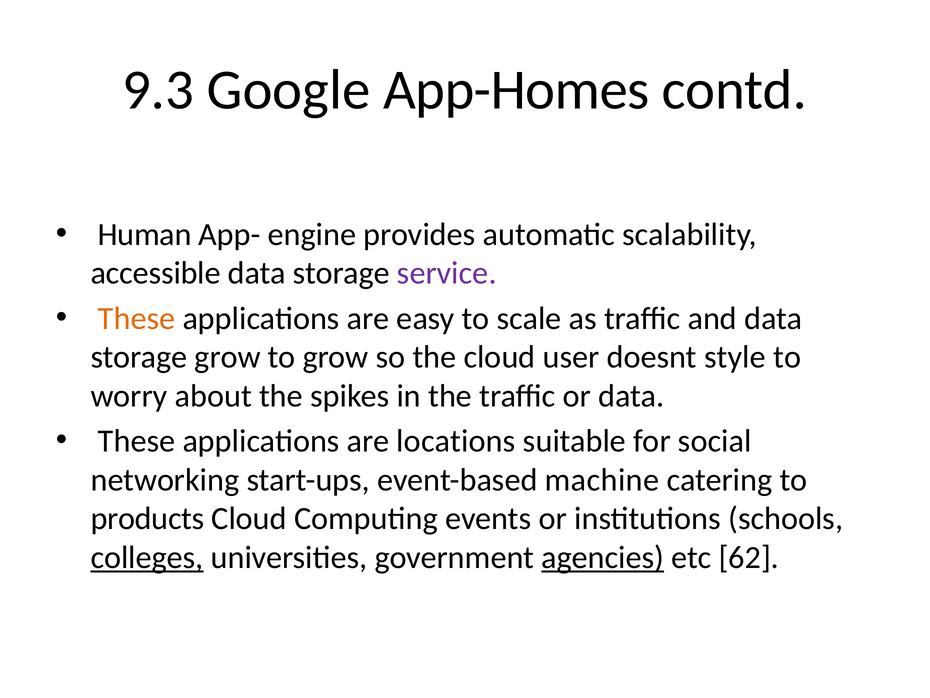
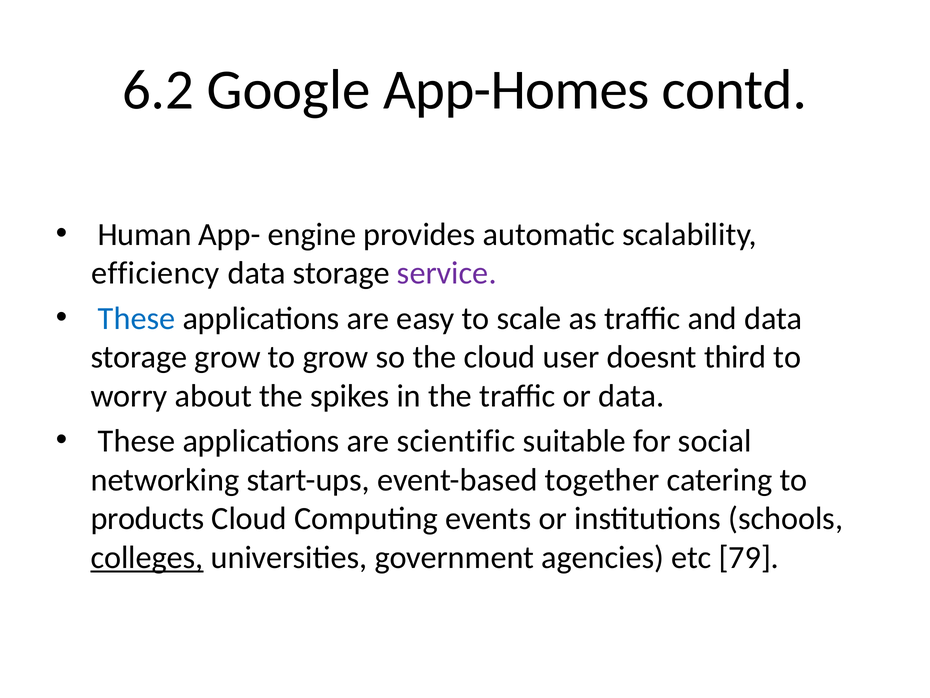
9.3: 9.3 -> 6.2 (158, 90)
accessible: accessible -> efficiency (155, 273)
These colour: orange -> blue (137, 318)
style: style -> third (735, 357)
locations: locations -> scientific (456, 441)
machine: machine -> together (602, 480)
agencies underline: present -> none (603, 557)
62: 62 -> 79 (749, 557)
